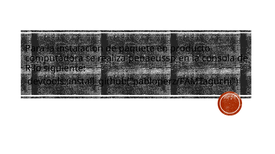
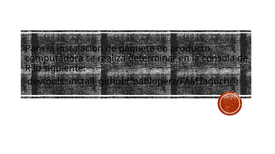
penaeussp: penaeussp -> determinar (152, 59)
